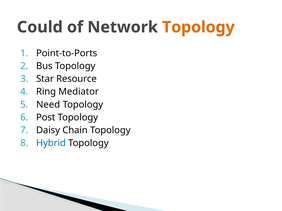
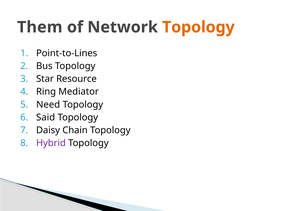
Could: Could -> Them (40, 27)
Point-to-Ports: Point-to-Ports -> Point-to-Lines (67, 53)
Post: Post -> Said (46, 118)
Hybrid colour: blue -> purple (51, 143)
